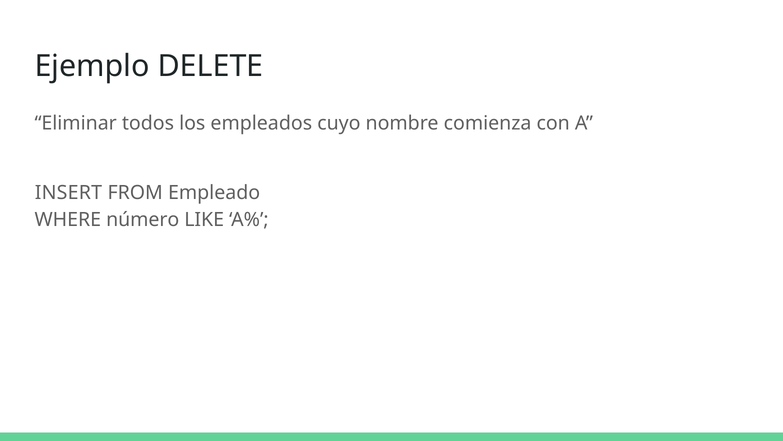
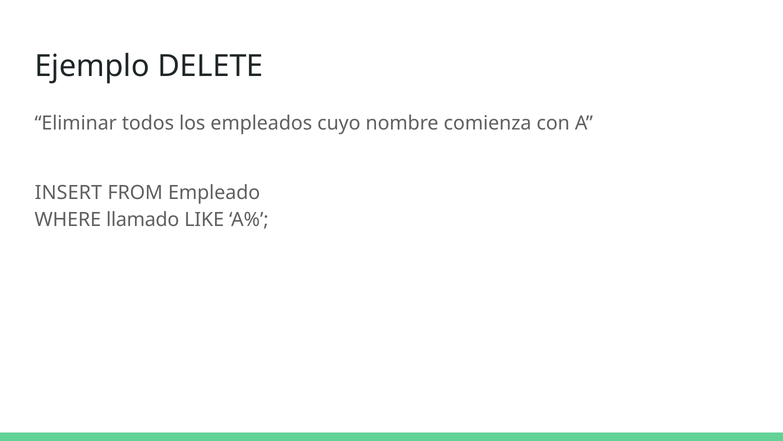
número: número -> llamado (143, 219)
